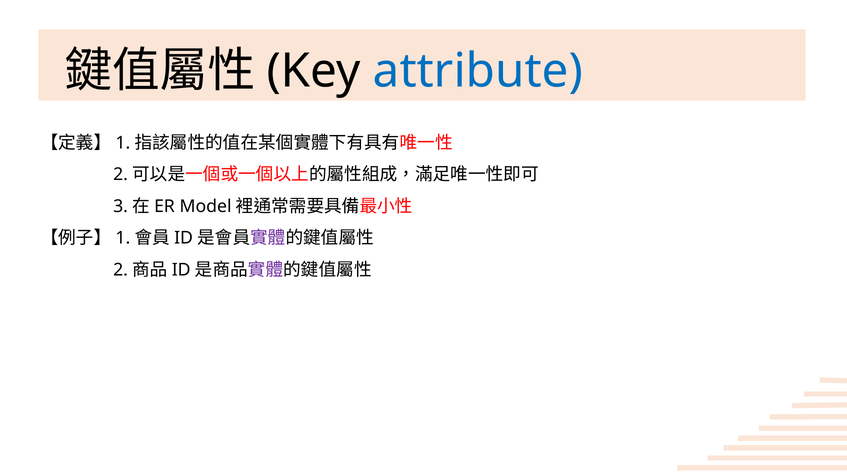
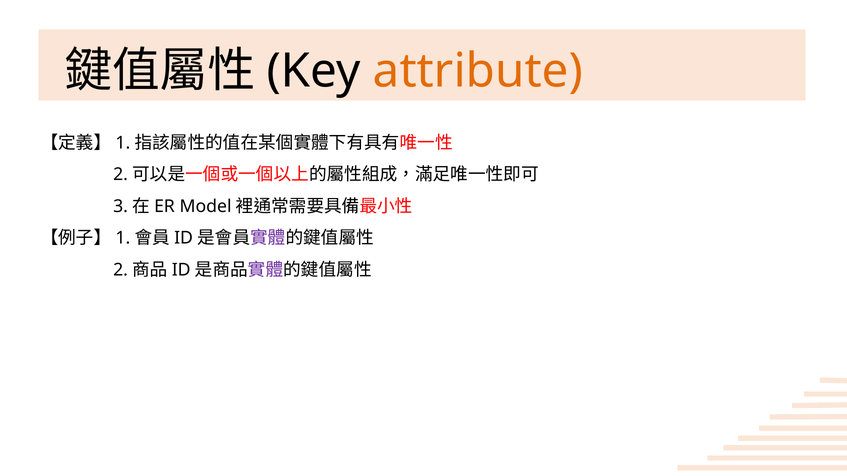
attribute colour: blue -> orange (478, 71)
